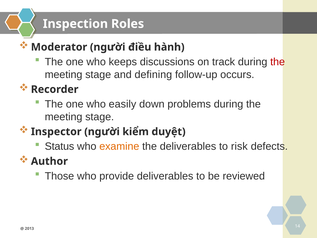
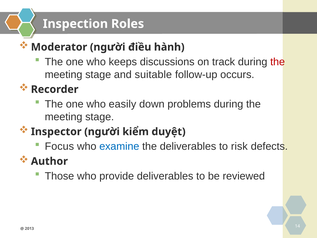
defining: defining -> suitable (153, 75)
Status: Status -> Focus (59, 146)
examine colour: orange -> blue (119, 146)
